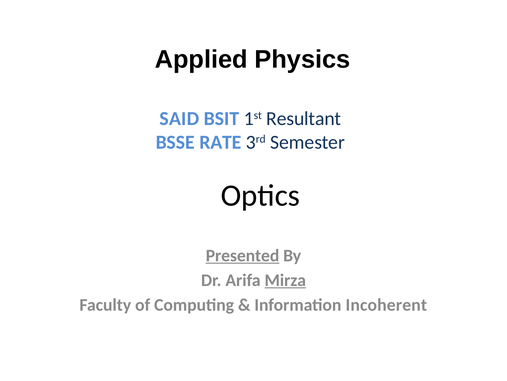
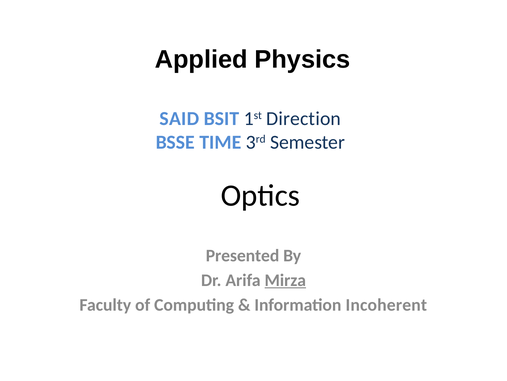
Resultant: Resultant -> Direction (304, 118)
RATE: RATE -> TIME (220, 142)
Presented underline: present -> none (243, 255)
